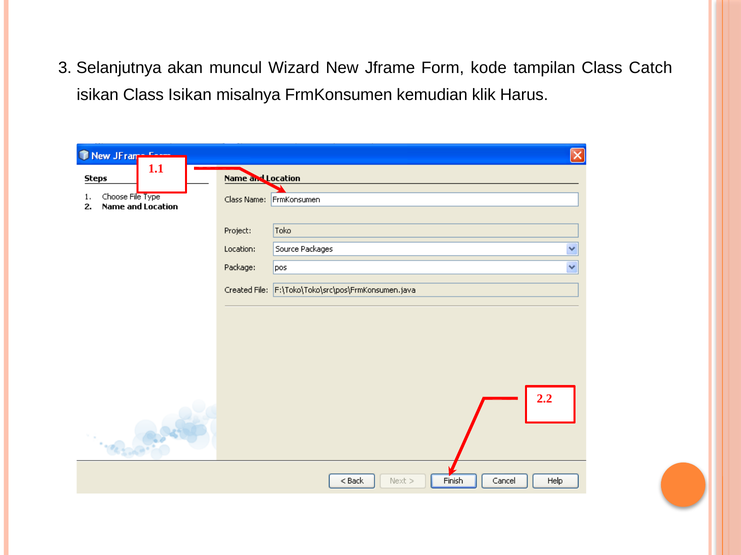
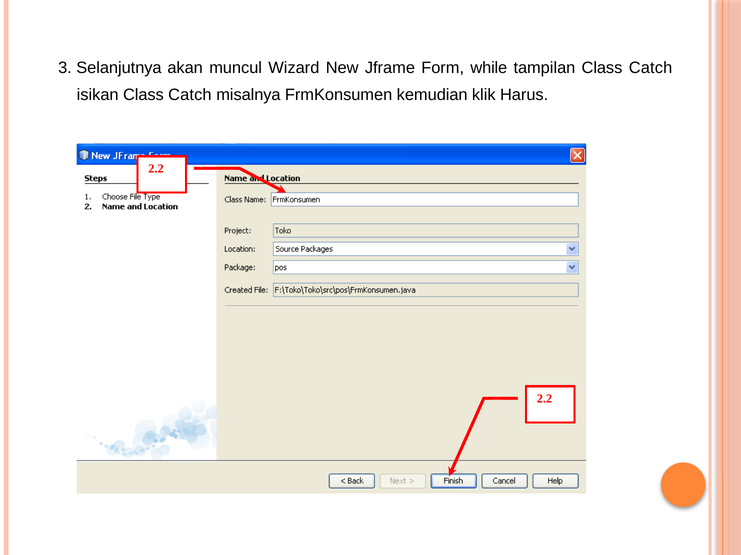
kode: kode -> while (489, 68)
isikan Class Isikan: Isikan -> Catch (190, 95)
1.1: 1.1 -> 2.2 (156, 169)
